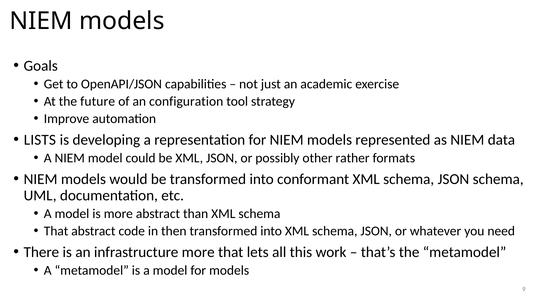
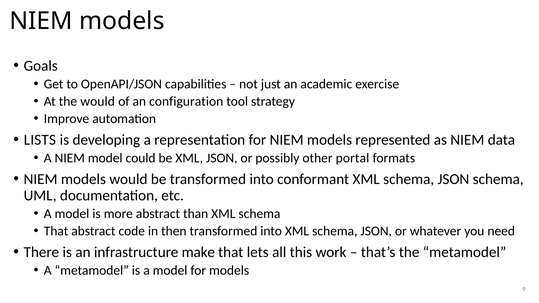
the future: future -> would (98, 101)
rather: rather -> portal (352, 158)
infrastructure more: more -> make (198, 252)
